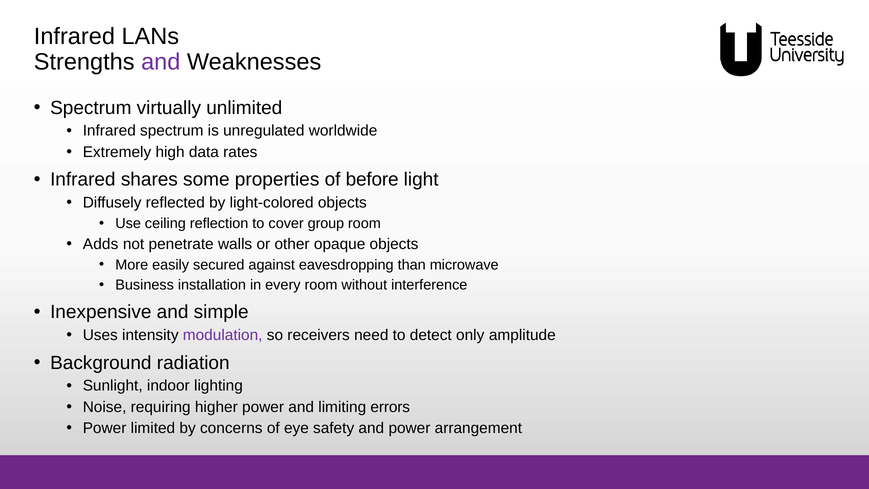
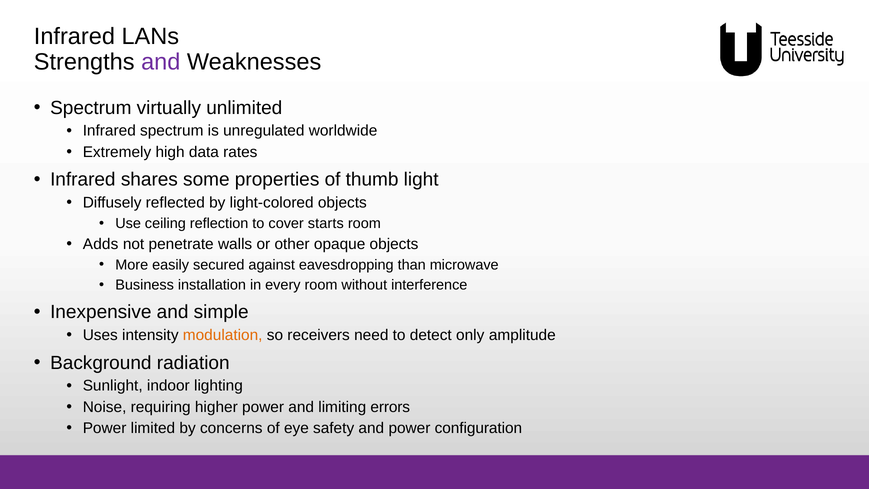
before: before -> thumb (372, 180)
group: group -> starts (326, 223)
modulation colour: purple -> orange (223, 335)
arrangement: arrangement -> configuration (478, 428)
